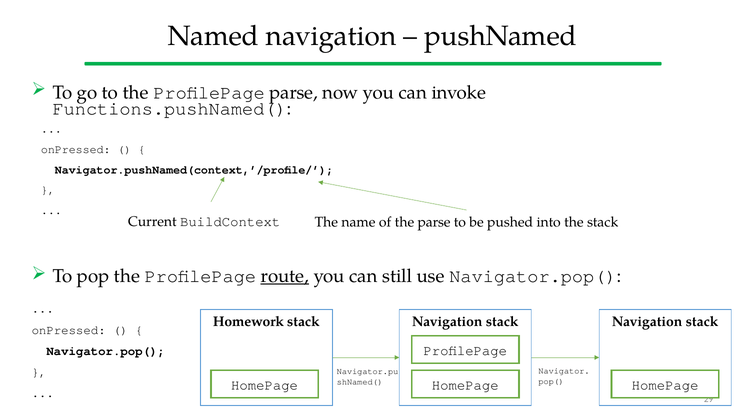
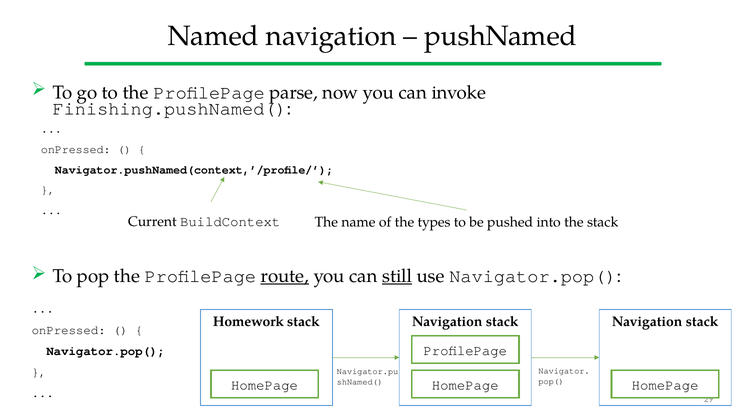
Functions.pushNamed(: Functions.pushNamed( -> Finishing.pushNamed( (170, 108)
the parse: parse -> types (434, 222)
still underline: none -> present (397, 276)
